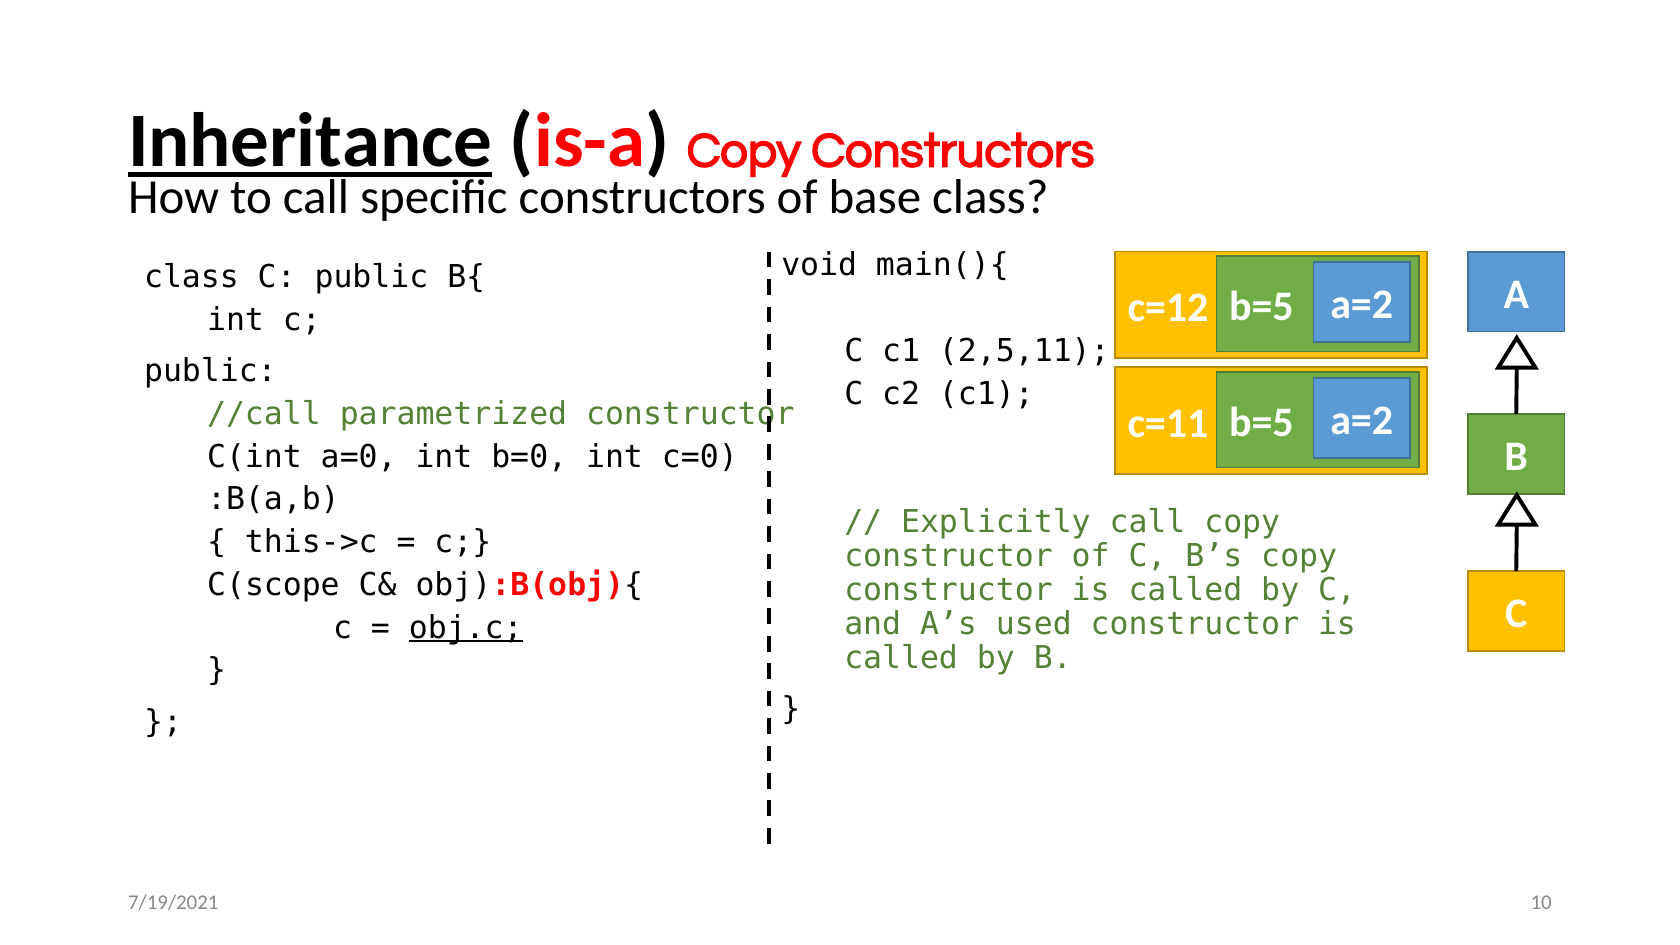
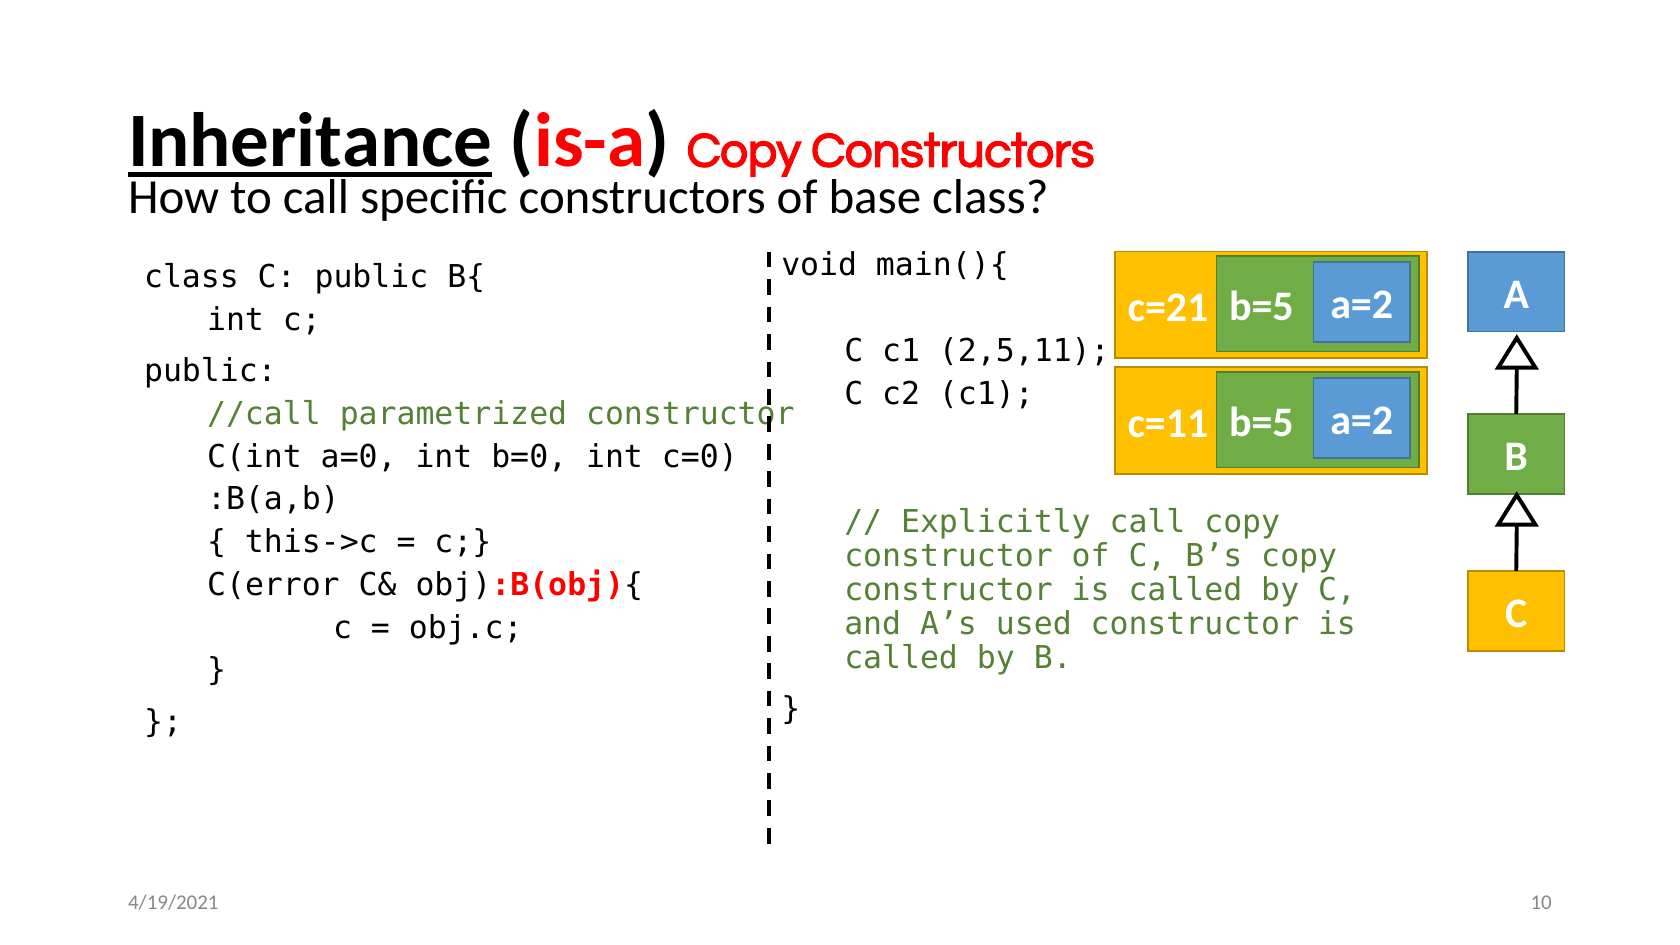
c=12: c=12 -> c=21 (1168, 308)
C(scope: C(scope -> C(error (273, 585)
obj.c underline: present -> none (466, 628)
7/19/2021: 7/19/2021 -> 4/19/2021 (173, 902)
